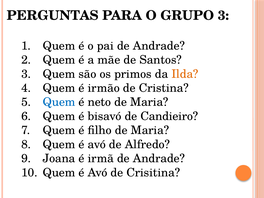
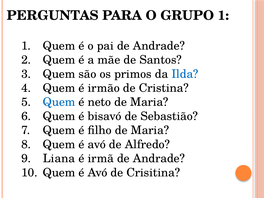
GRUPO 3: 3 -> 1 (223, 16)
Ilda colour: orange -> blue (185, 74)
Candieiro: Candieiro -> Sebastião (169, 116)
Joana: Joana -> Liana (59, 158)
